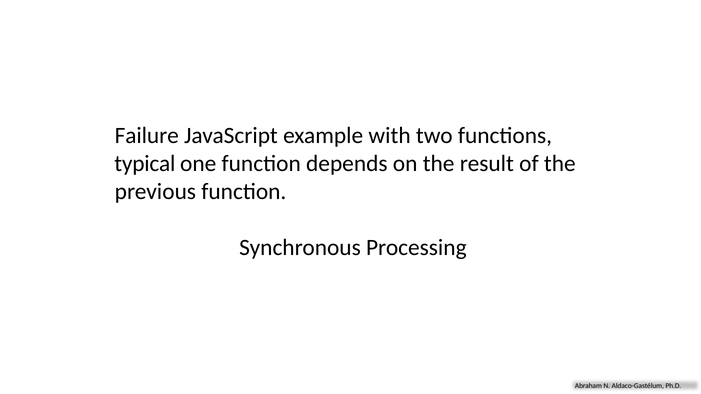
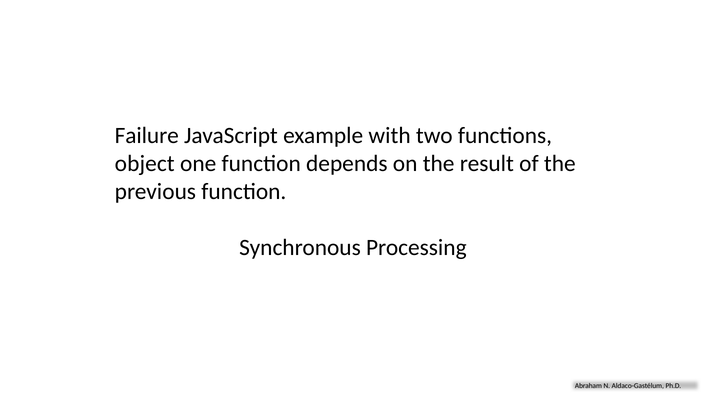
typical: typical -> object (145, 164)
